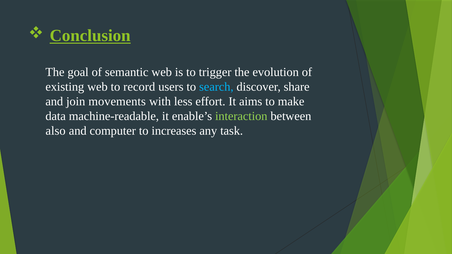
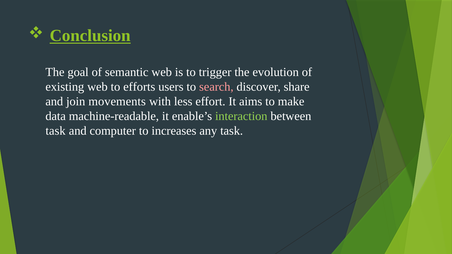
record: record -> efforts (139, 87)
search colour: light blue -> pink (216, 87)
also: also -> task (56, 131)
